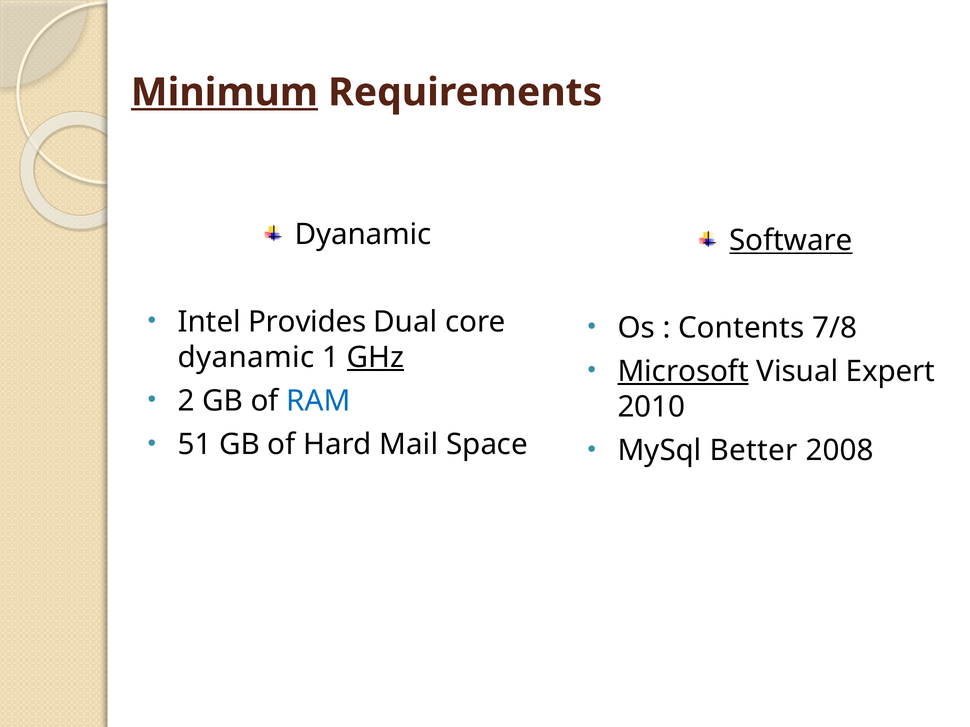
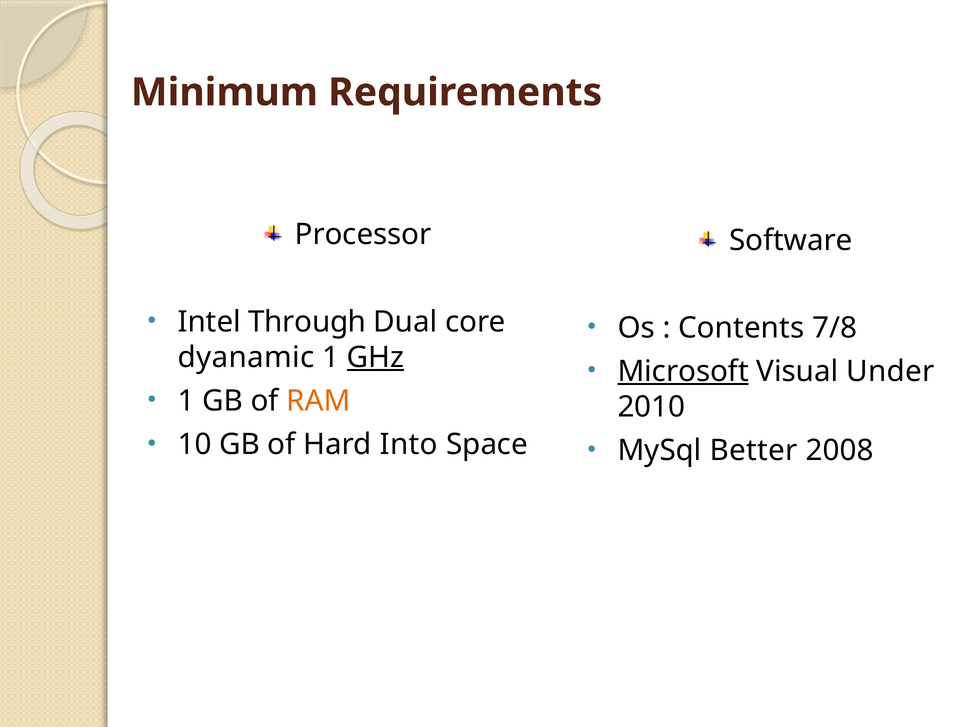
Minimum underline: present -> none (224, 92)
Dyanamic: Dyanamic -> Processor (363, 235)
Software underline: present -> none (791, 241)
Provides: Provides -> Through (307, 322)
Expert: Expert -> Under (890, 372)
2: 2 -> 1 (186, 401)
RAM colour: blue -> orange (319, 401)
51: 51 -> 10 (195, 445)
Mail: Mail -> Into (409, 445)
